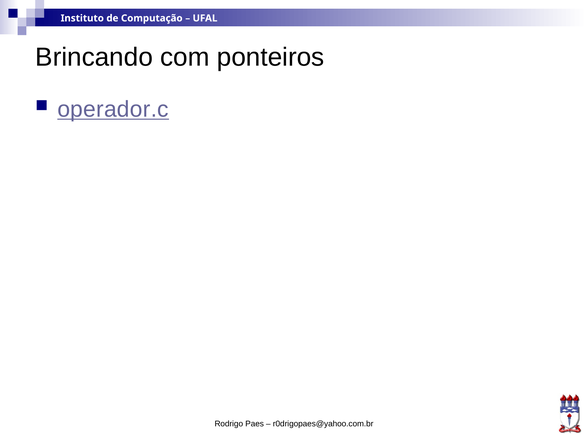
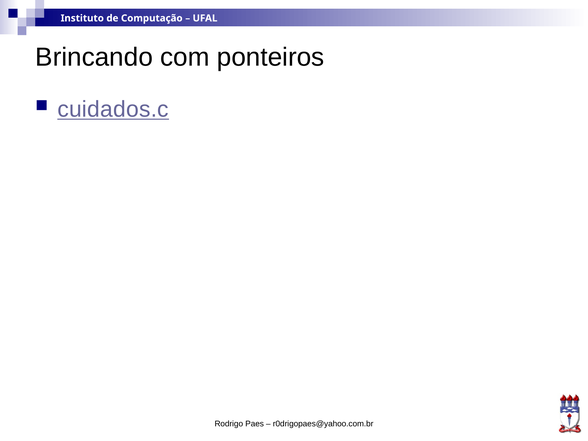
operador.c: operador.c -> cuidados.c (113, 109)
